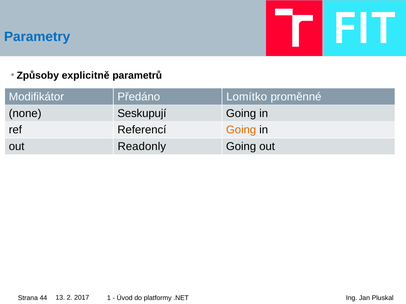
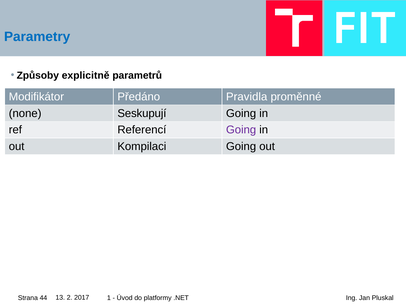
Lomítko: Lomítko -> Pravidla (247, 97)
Going colour: orange -> purple (241, 130)
Readonly: Readonly -> Kompilaci (142, 147)
